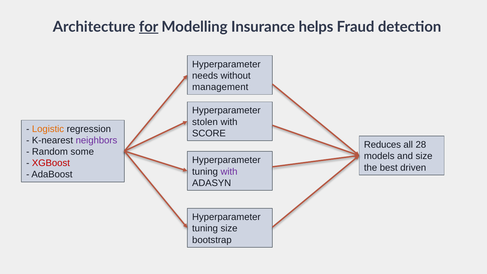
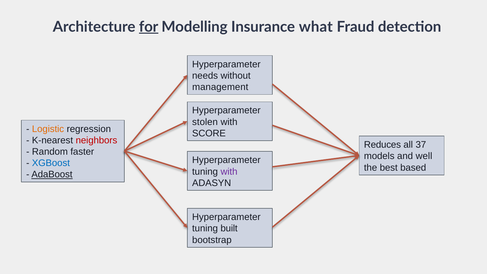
helps: helps -> what (316, 27)
neighbors colour: purple -> red (97, 140)
28: 28 -> 37 (421, 145)
some: some -> faster (82, 152)
and size: size -> well (424, 156)
XGBoost colour: red -> blue (51, 163)
driven: driven -> based (413, 168)
AdaBoost underline: none -> present (52, 174)
tuning size: size -> built (229, 228)
